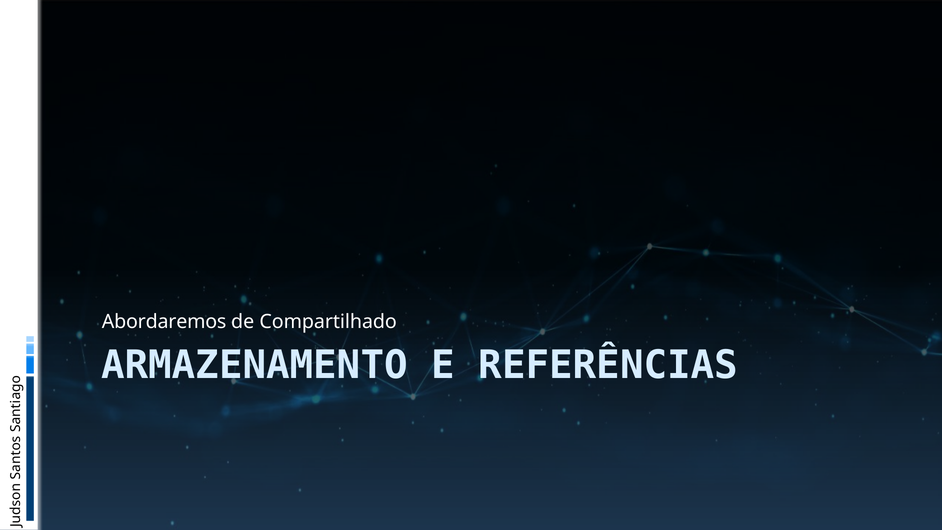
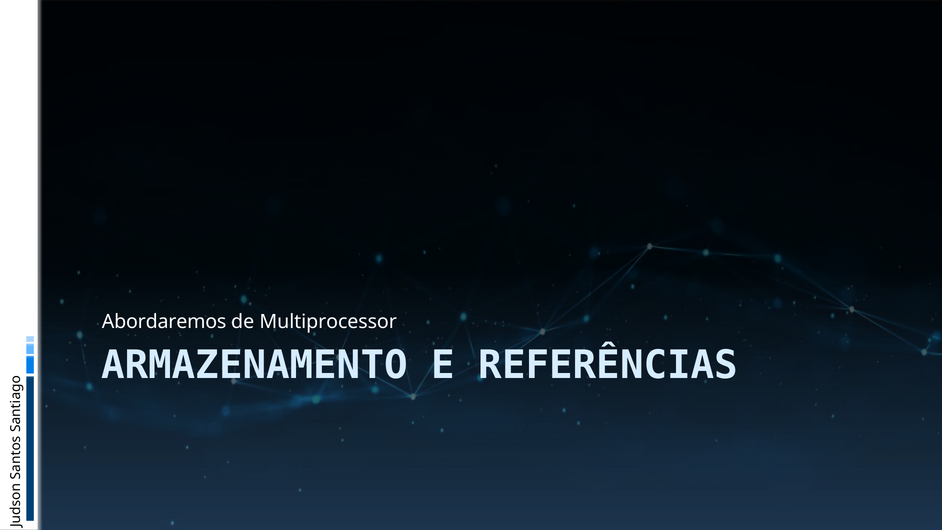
Compartilhado: Compartilhado -> Multiprocessor (328, 322)
